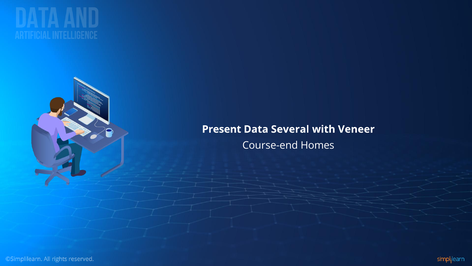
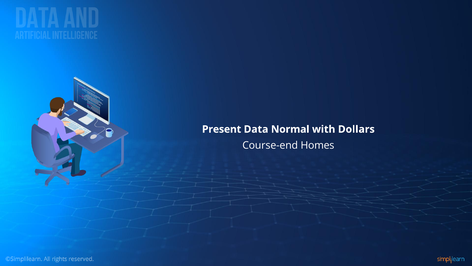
Several: Several -> Normal (290, 129)
Veneer: Veneer -> Dollars (356, 129)
